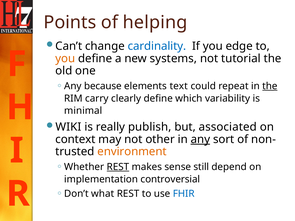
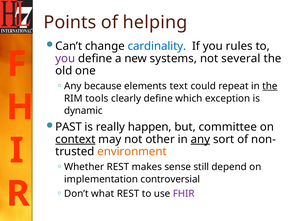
edge: edge -> rules (239, 46)
you colour: orange -> purple (65, 59)
tutorial: tutorial -> several (241, 59)
carry: carry -> tools (97, 99)
variability: variability -> exception (228, 99)
minimal: minimal -> dynamic (83, 111)
WIKI: WIKI -> PAST (69, 127)
publish: publish -> happen (150, 127)
associated: associated -> committee (228, 127)
context underline: none -> present (75, 139)
REST underline: present -> none (118, 167)
FHIR colour: blue -> purple (184, 194)
